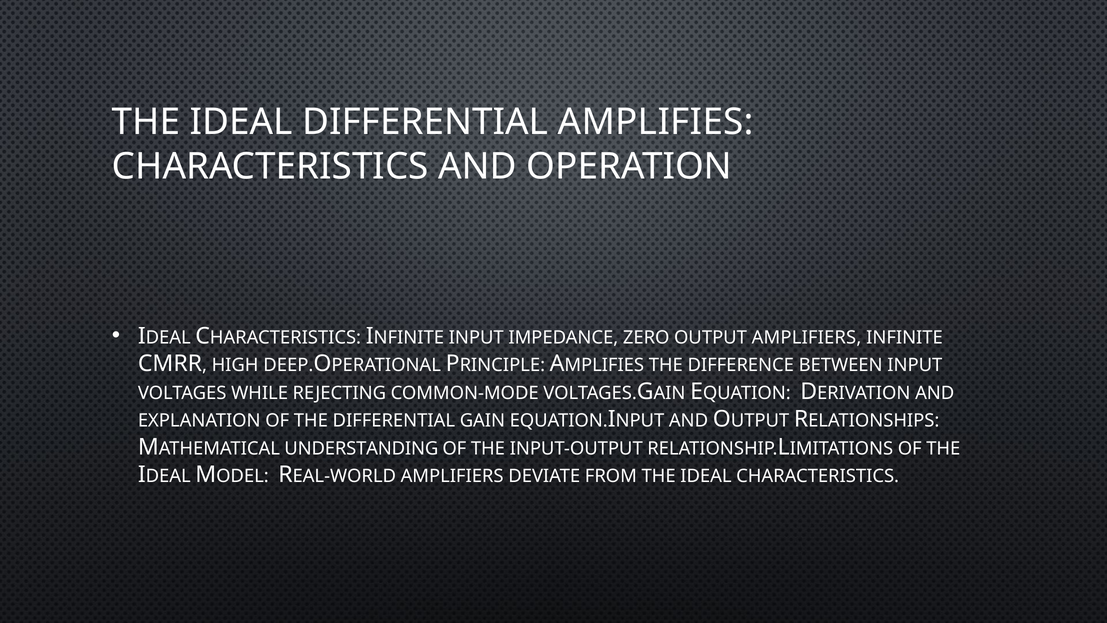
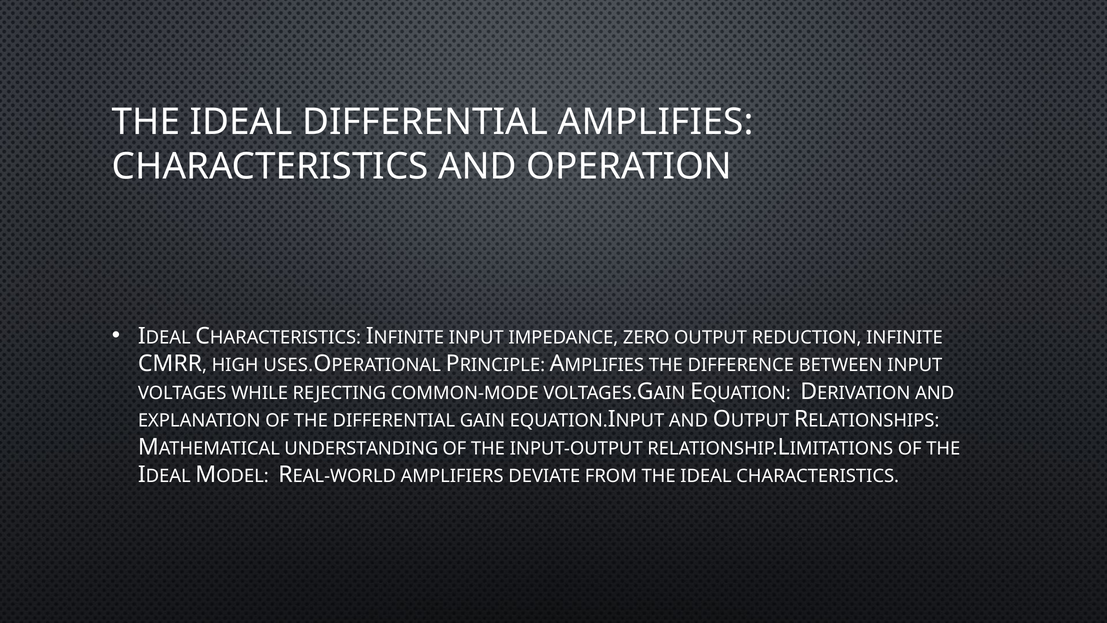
OUTPUT AMPLIFIERS: AMPLIFIERS -> REDUCTION (807, 337)
DEEP: DEEP -> USES (288, 365)
